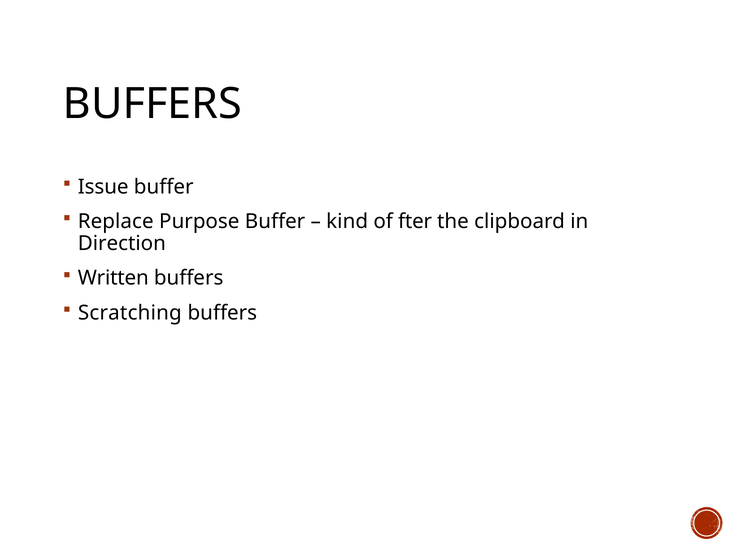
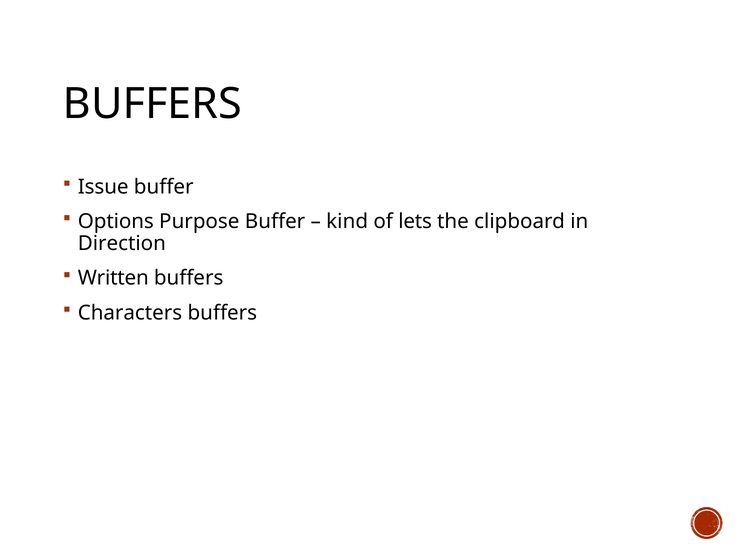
Replace: Replace -> Options (116, 221)
fter: fter -> lets (415, 221)
Scratching: Scratching -> Characters (130, 313)
